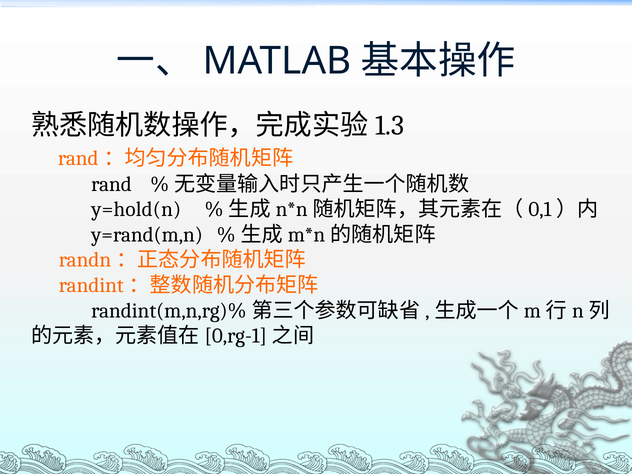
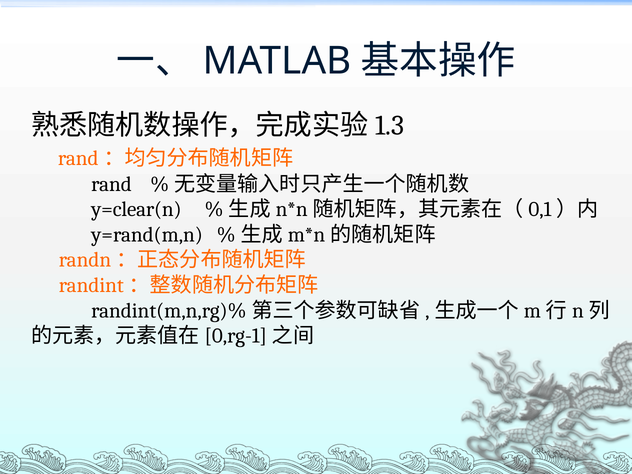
y=hold(n: y=hold(n -> y=clear(n (136, 209)
